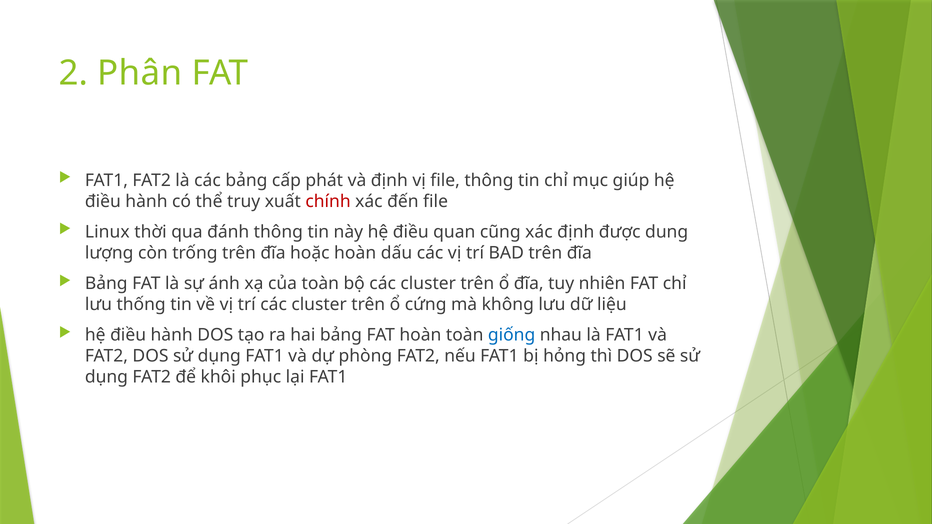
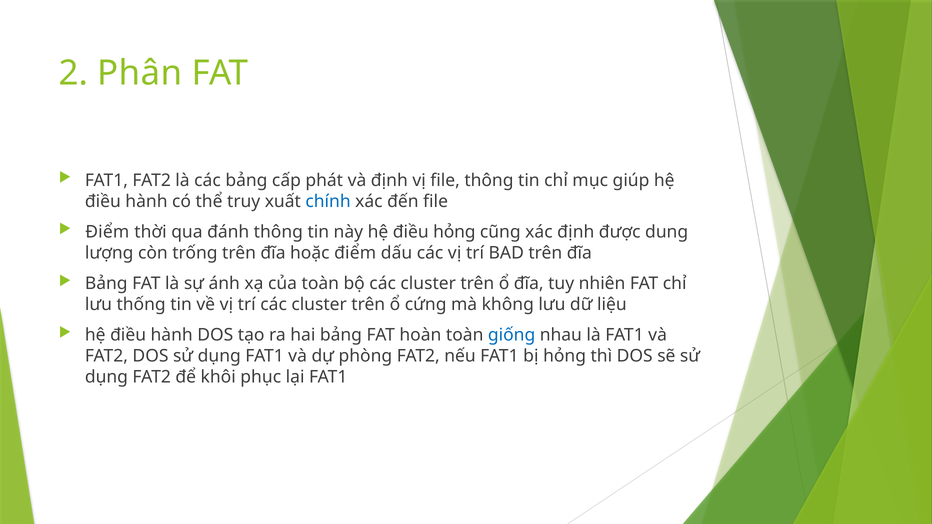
chính colour: red -> blue (328, 201)
Linux: Linux -> Điểm (107, 232)
điều quan: quan -> hỏng (454, 232)
hoặc hoàn: hoàn -> điểm (355, 253)
